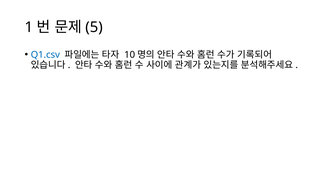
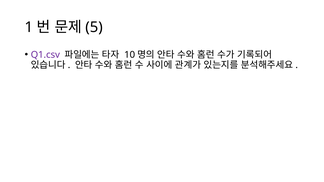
Q1.csv colour: blue -> purple (45, 55)
